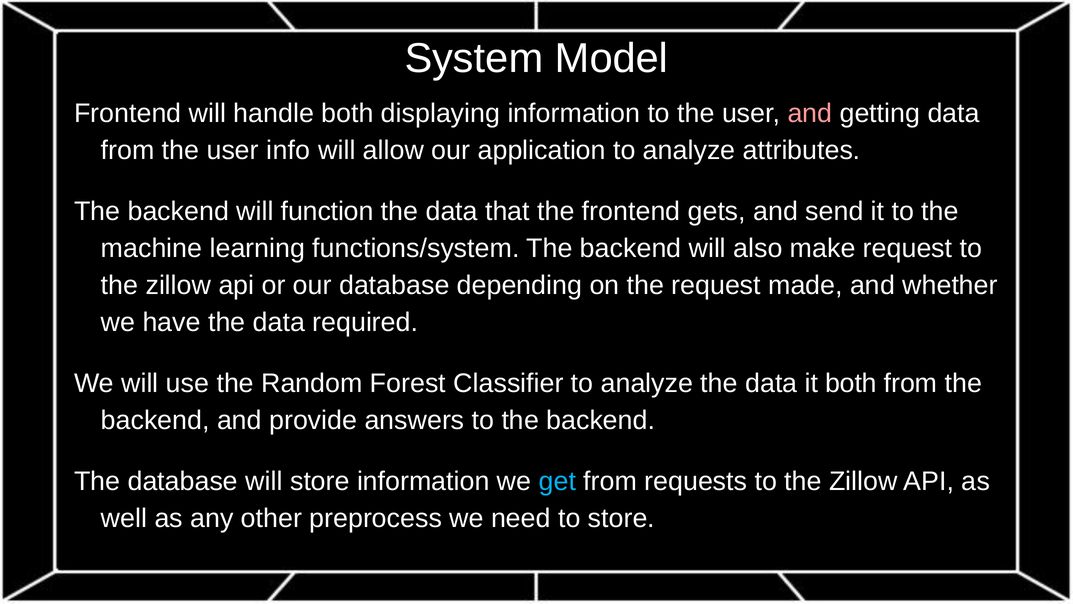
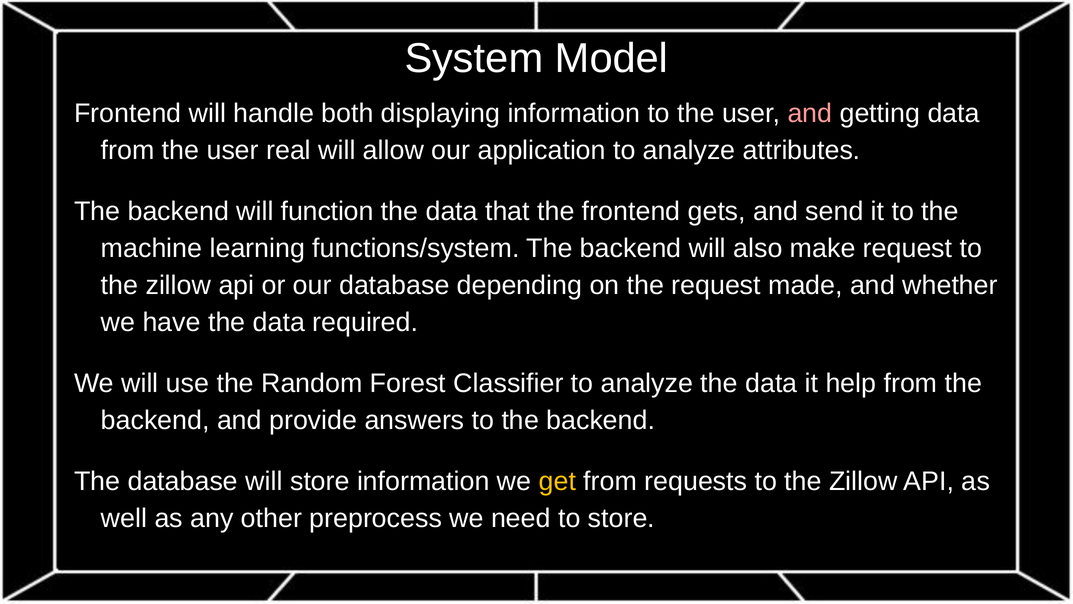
info: info -> real (289, 150)
it both: both -> help (851, 383)
get colour: light blue -> yellow (557, 481)
